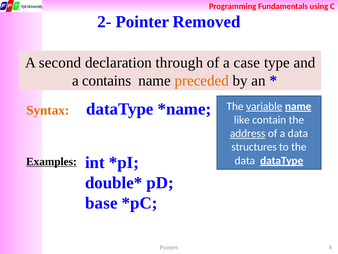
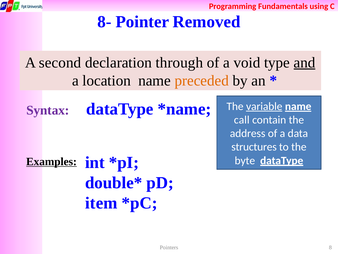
2-: 2- -> 8- (104, 22)
case: case -> void (247, 62)
and underline: none -> present (304, 62)
contains: contains -> location (107, 80)
Syntax colour: orange -> purple (48, 110)
like: like -> call (242, 120)
address underline: present -> none (248, 133)
data: data -> byte (245, 160)
base: base -> item (101, 203)
